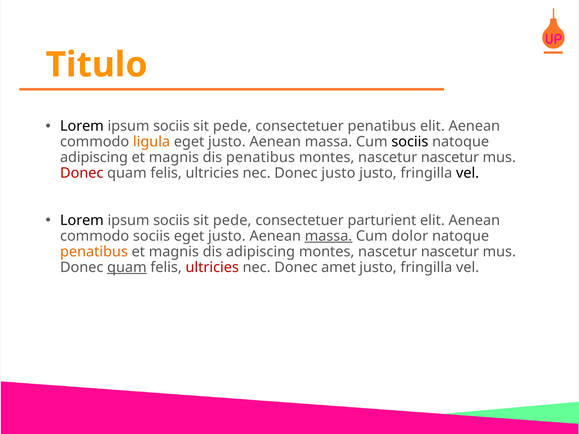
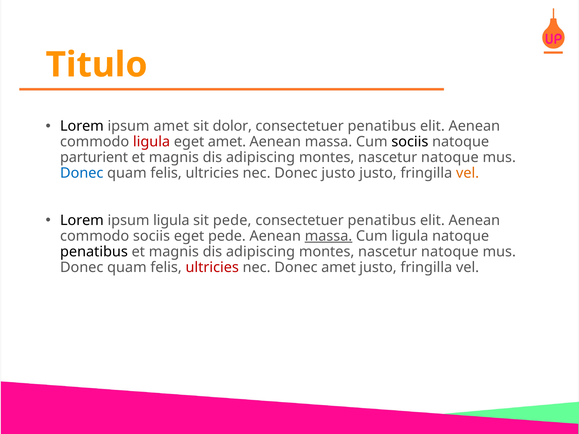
sociis: sociis -> amet (171, 126)
pede: pede -> dolor (232, 126)
ligula colour: orange -> red (152, 142)
justo: justo -> amet (227, 142)
adipiscing: adipiscing -> parturient (94, 158)
penatibus: penatibus -> adipiscing (260, 158)
nascetur: nascetur -> natoque (450, 158)
Donec colour: red -> blue (82, 173)
vel colour: black -> orange (468, 173)
sociis: sociis -> ligula (171, 220)
parturient: parturient -> penatibus (382, 220)
justo: justo -> pede (227, 236)
Cum dolor: dolor -> ligula (410, 236)
penatibus colour: orange -> black (94, 252)
nascetur: nascetur -> natoque (450, 252)
quam underline: present -> none (127, 267)
